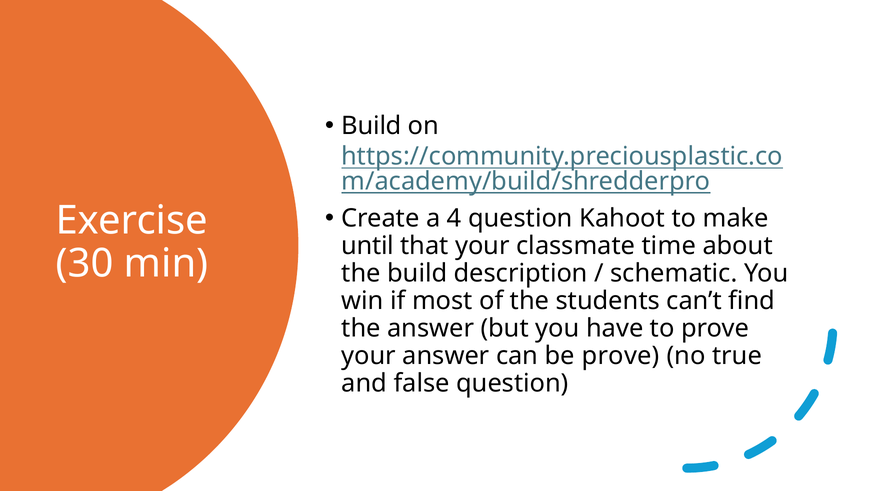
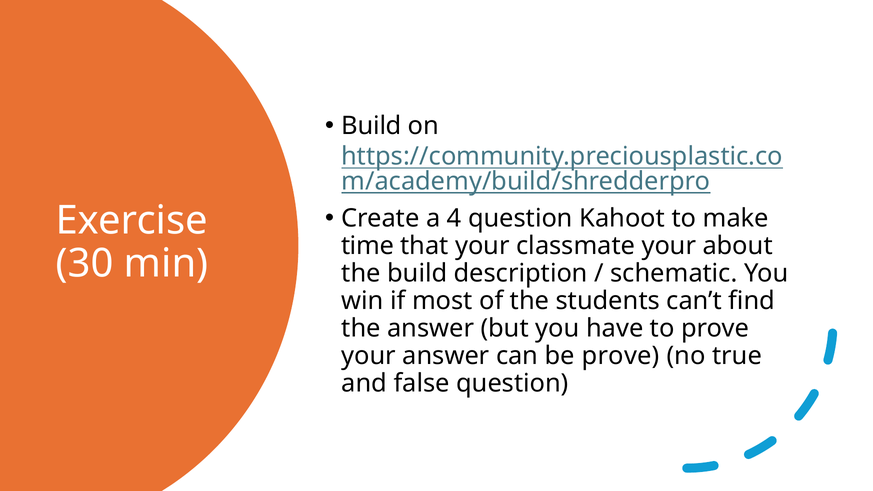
until: until -> time (368, 246)
classmate time: time -> your (669, 246)
